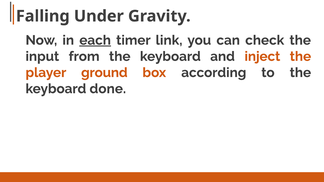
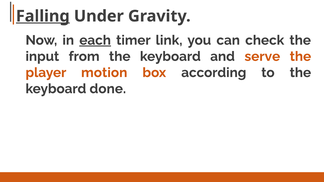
Falling underline: none -> present (43, 16)
inject: inject -> serve (262, 56)
ground: ground -> motion (104, 73)
